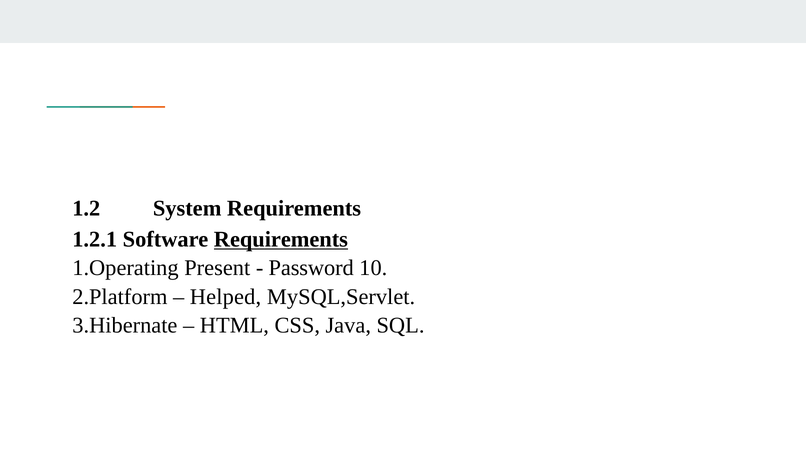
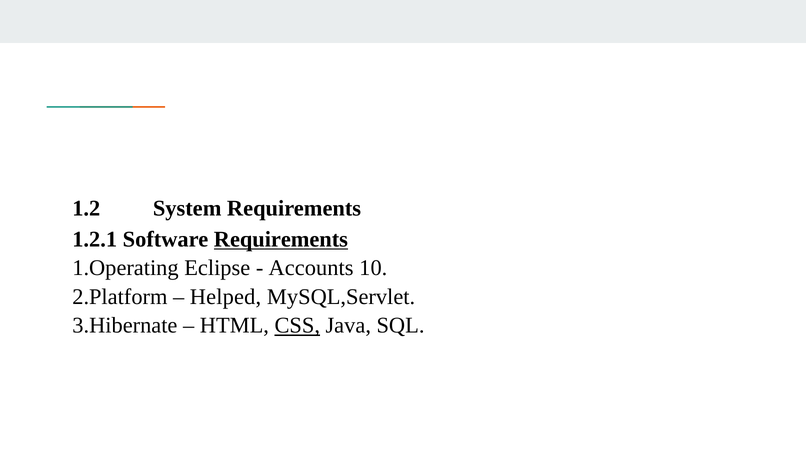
Present: Present -> Eclipse (217, 268)
Password: Password -> Accounts (311, 268)
CSS underline: none -> present (297, 326)
